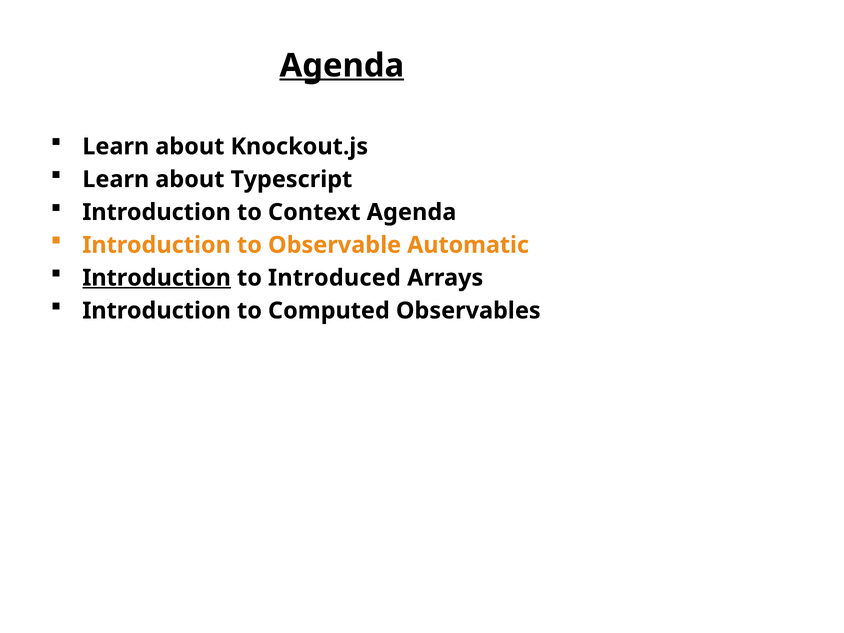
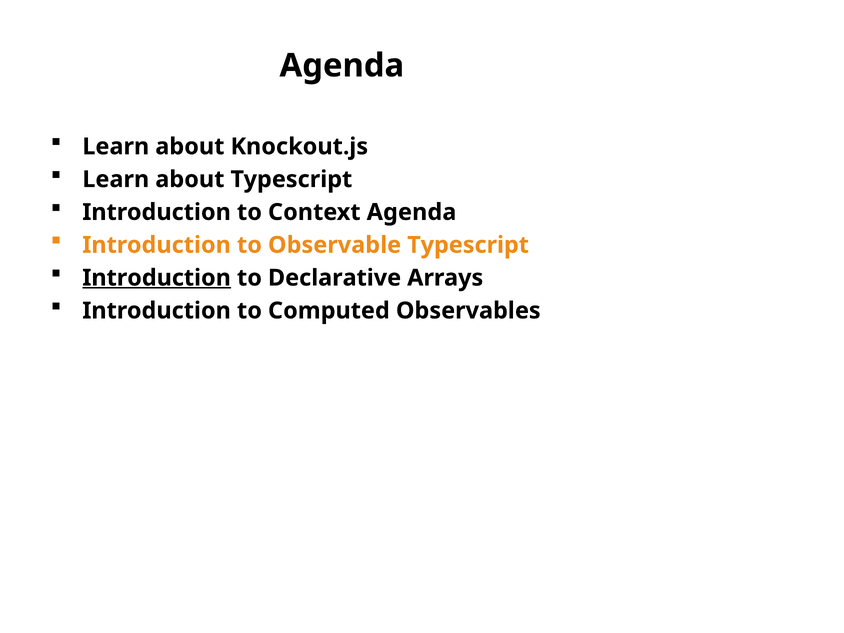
Agenda underline: present -> none (342, 66)
Observable Automatic: Automatic -> Typescript (468, 245)
Introduced: Introduced -> Declarative (335, 278)
